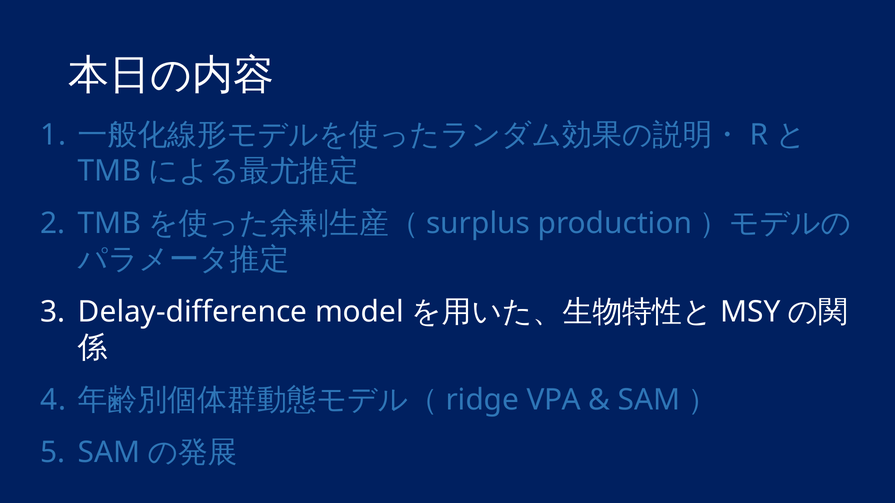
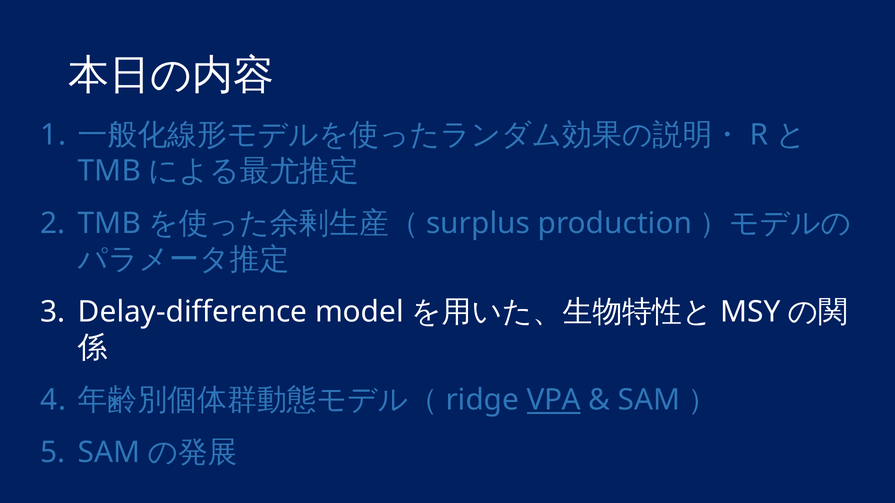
VPA underline: none -> present (554, 400)
